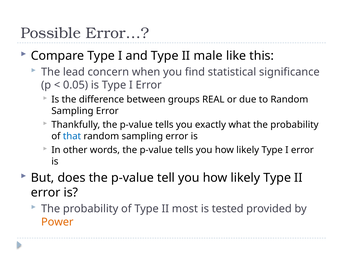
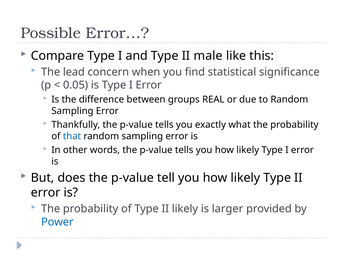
II most: most -> likely (185, 209)
tested: tested -> larger (228, 209)
Power colour: orange -> blue (57, 222)
